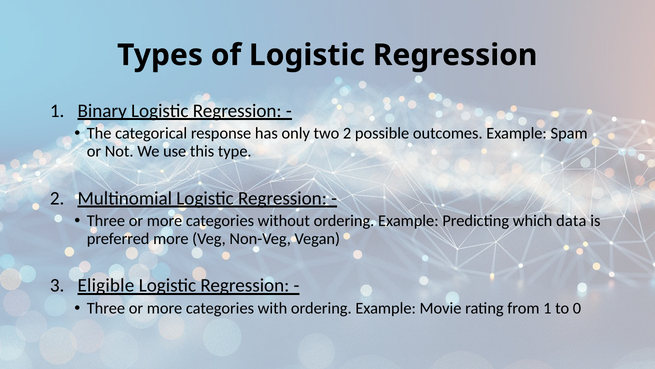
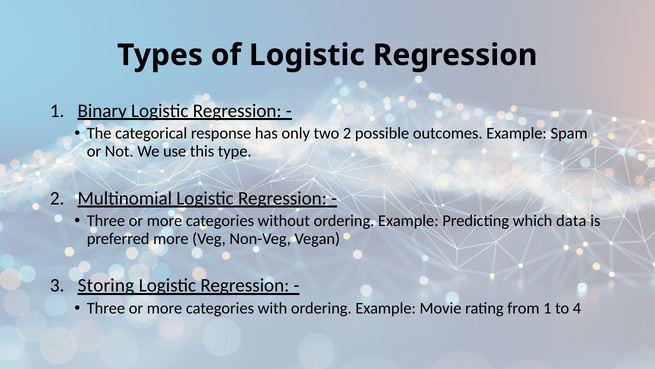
Eligible: Eligible -> Storing (106, 285)
0: 0 -> 4 (577, 308)
